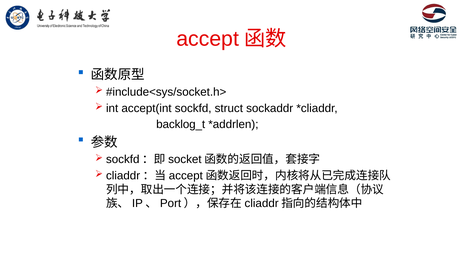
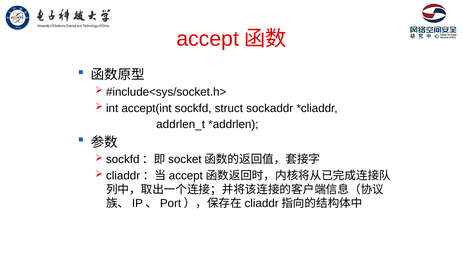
backlog_t: backlog_t -> addrlen_t (181, 125)
